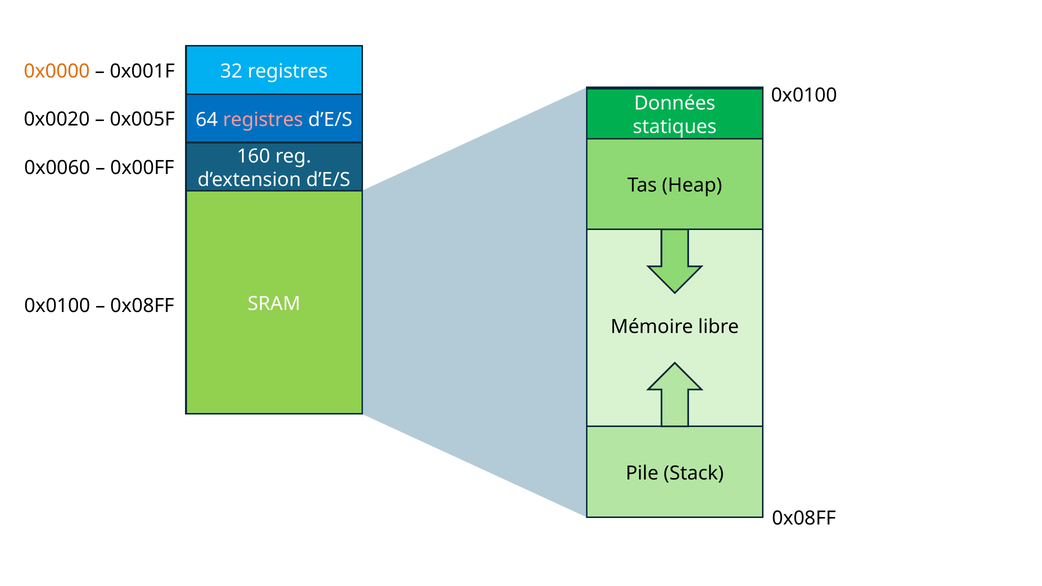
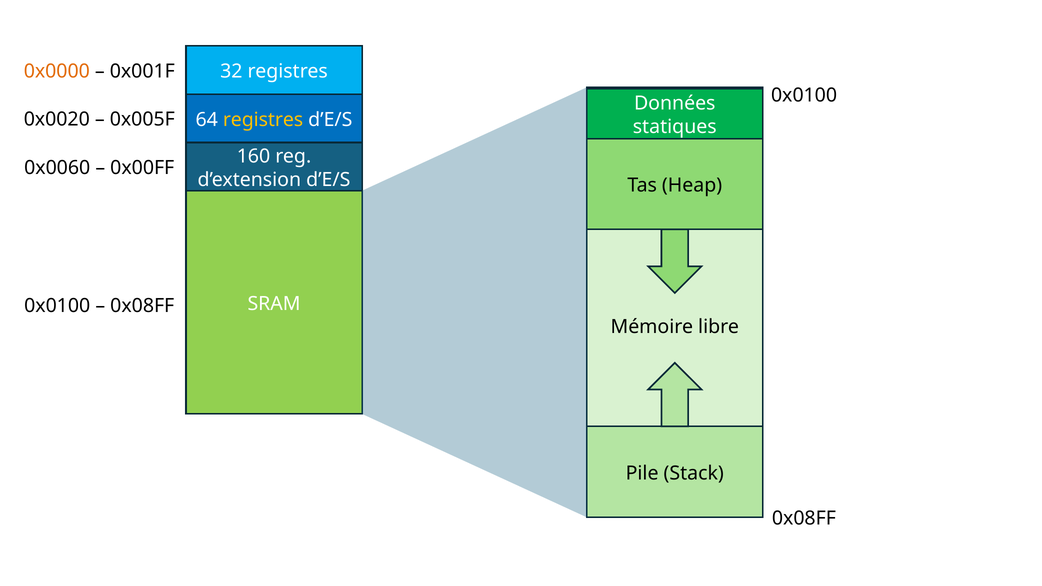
registres colour: pink -> yellow (263, 120)
